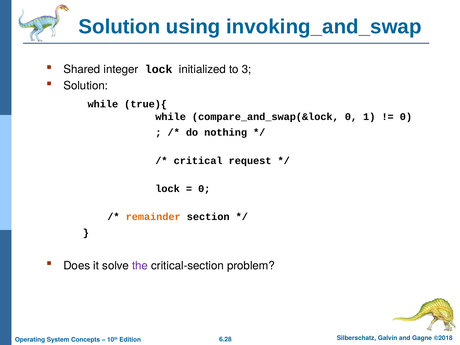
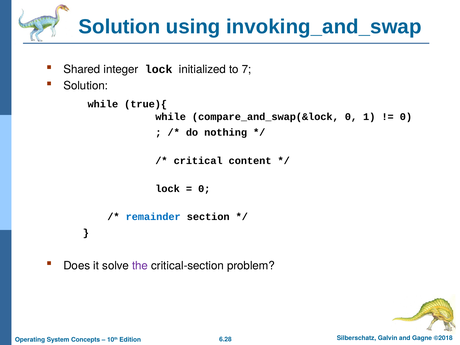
3: 3 -> 7 (247, 69)
request: request -> content (250, 161)
remainder colour: orange -> blue (153, 217)
